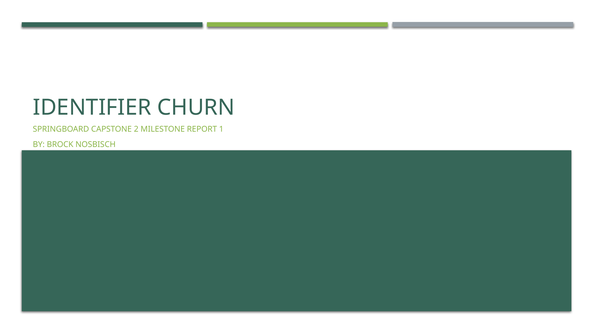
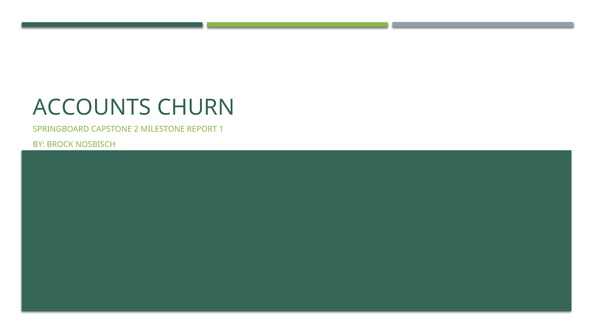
IDENTIFIER: IDENTIFIER -> ACCOUNTS (92, 108)
